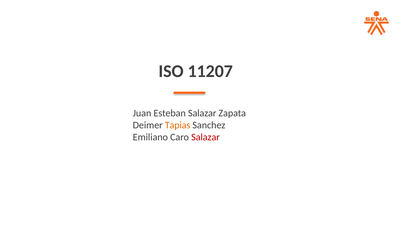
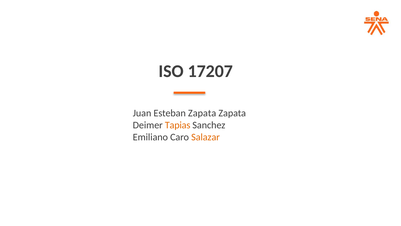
11207: 11207 -> 17207 (210, 71)
Esteban Salazar: Salazar -> Zapata (202, 113)
Salazar colour: red -> orange (205, 137)
